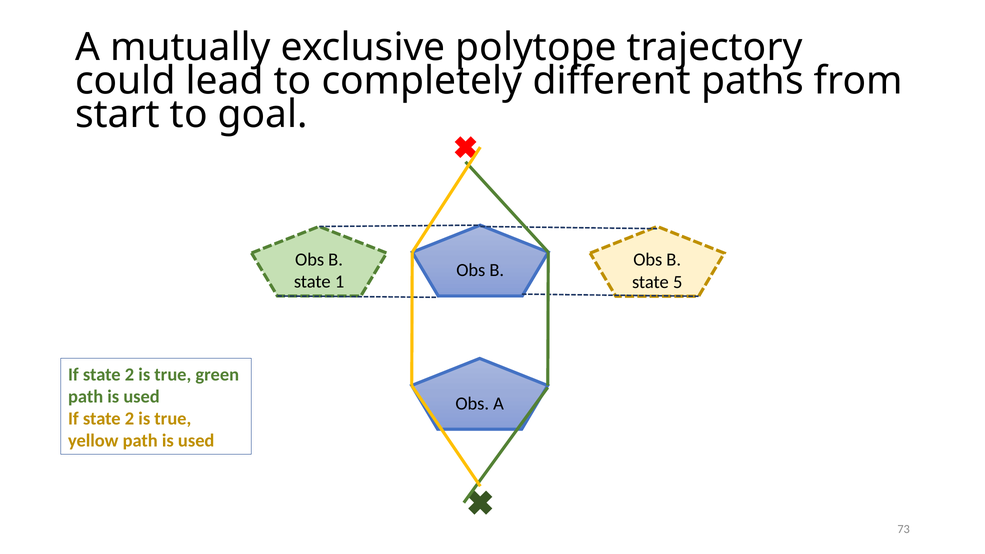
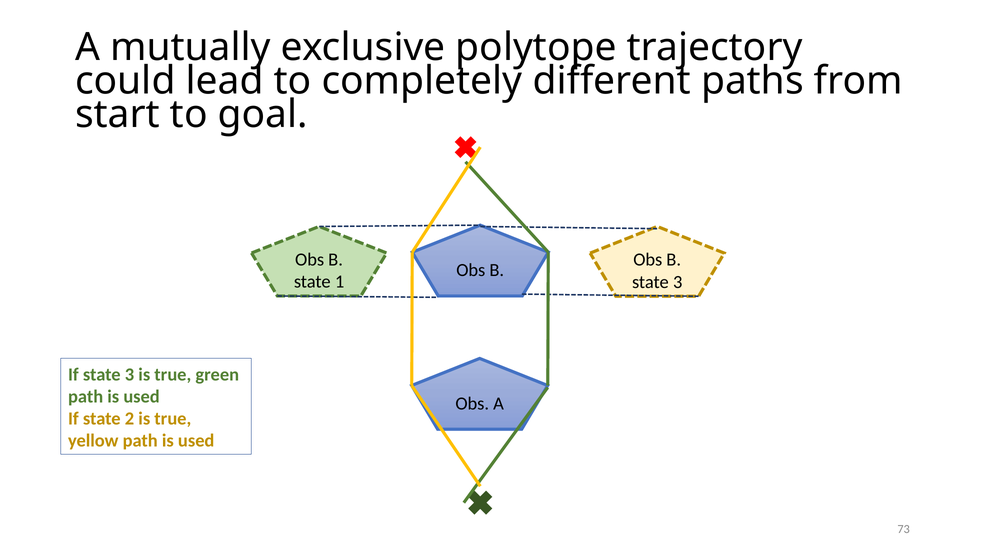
5: 5 -> 3 (678, 282)
2: 2 -> 3 (130, 374)
